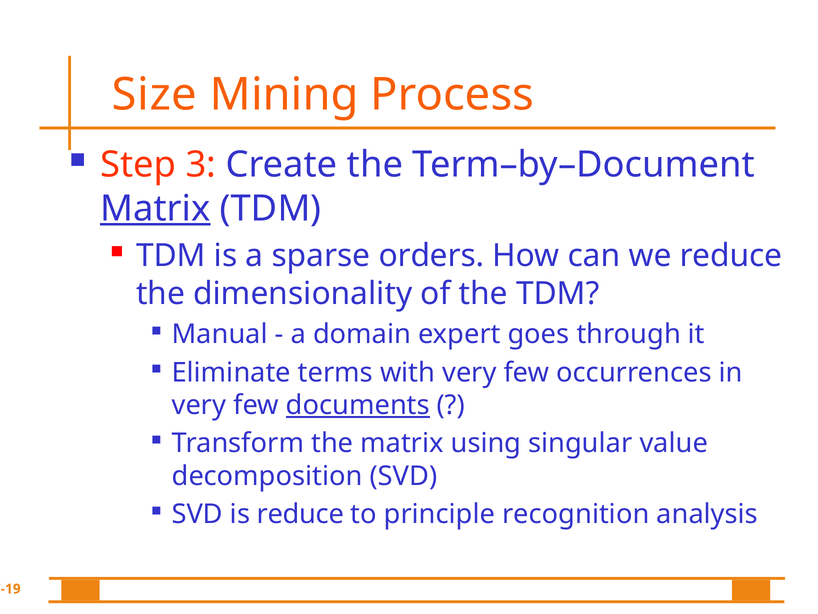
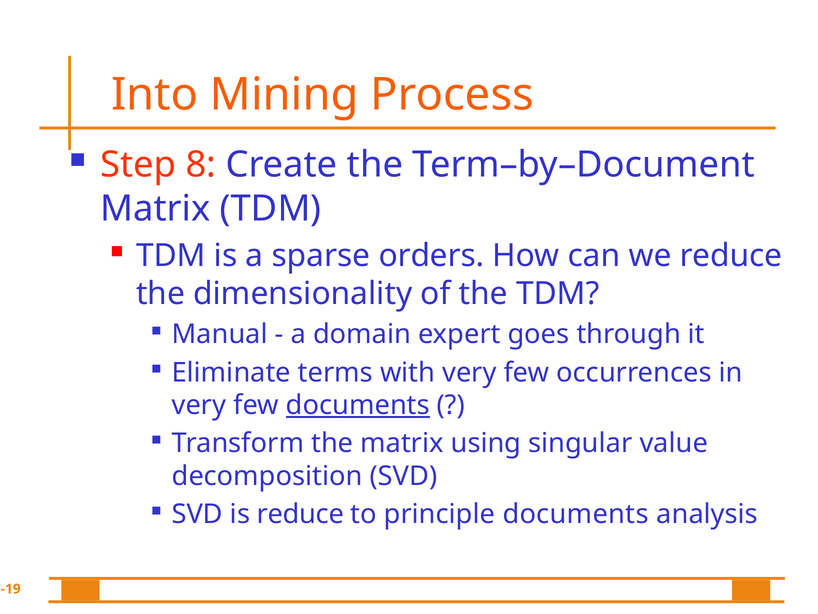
Size: Size -> Into (155, 95)
3: 3 -> 8 (201, 165)
Matrix underline: present -> none (155, 208)
principle recognition: recognition -> documents (576, 514)
